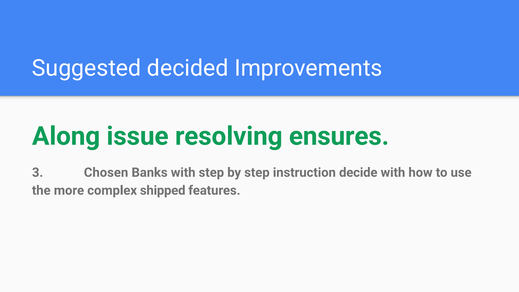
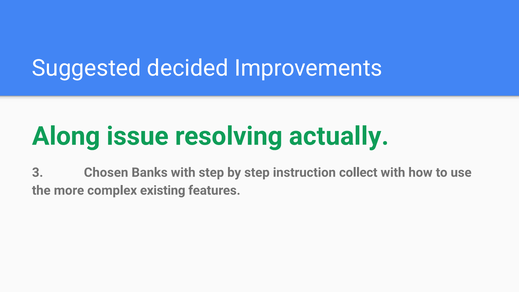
ensures: ensures -> actually (339, 136)
decide: decide -> collect (358, 172)
shipped: shipped -> existing (163, 190)
